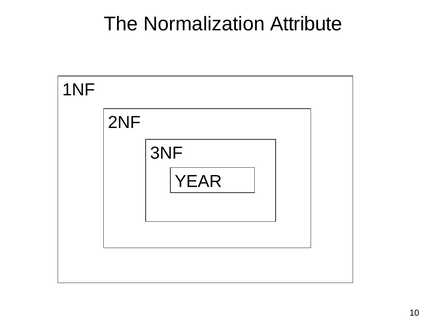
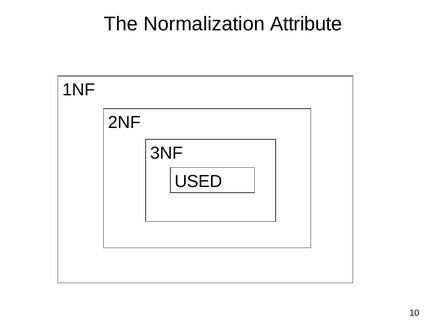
YEAR: YEAR -> USED (198, 181)
